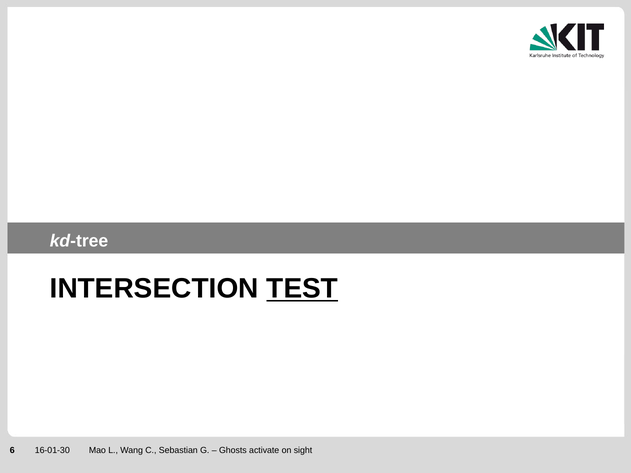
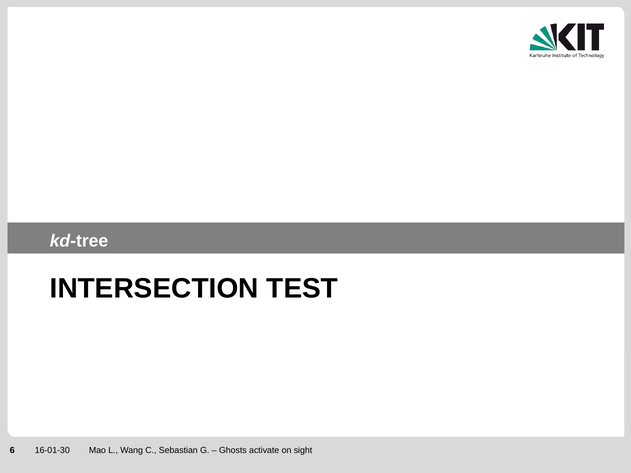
TEST underline: present -> none (302, 289)
